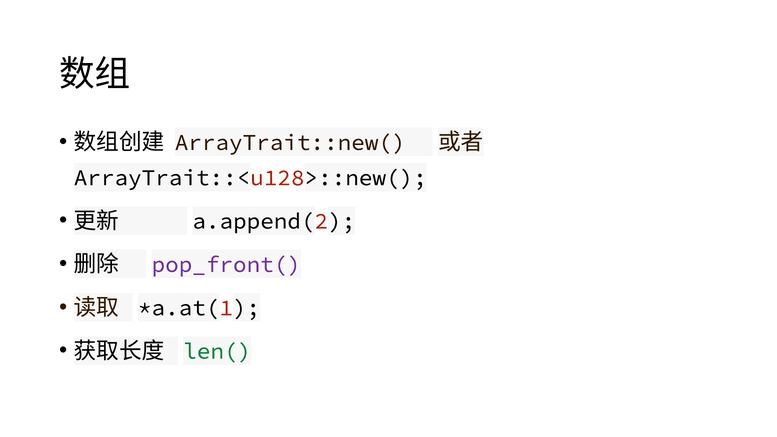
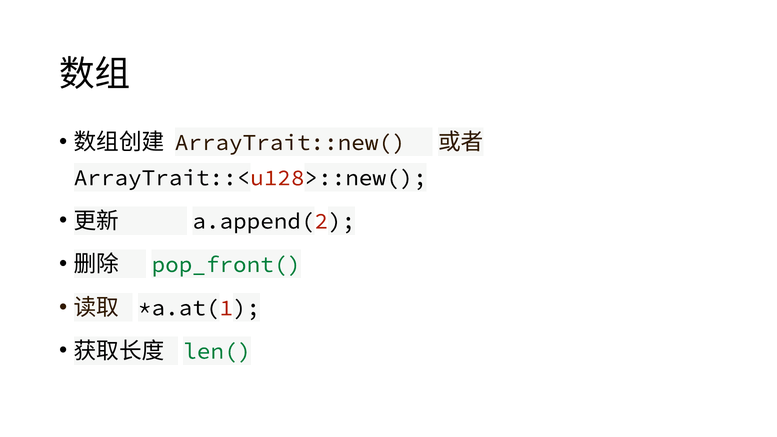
pop_front( colour: purple -> green (226, 265)
